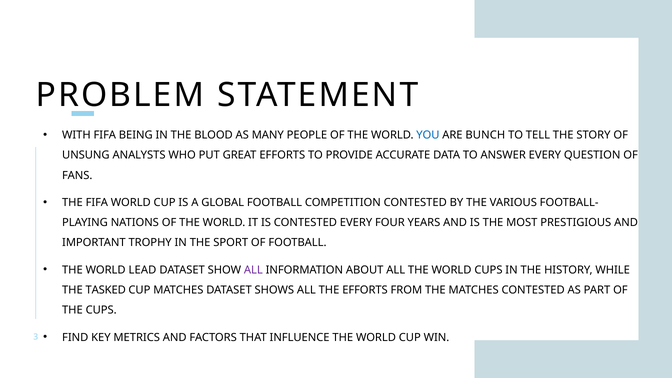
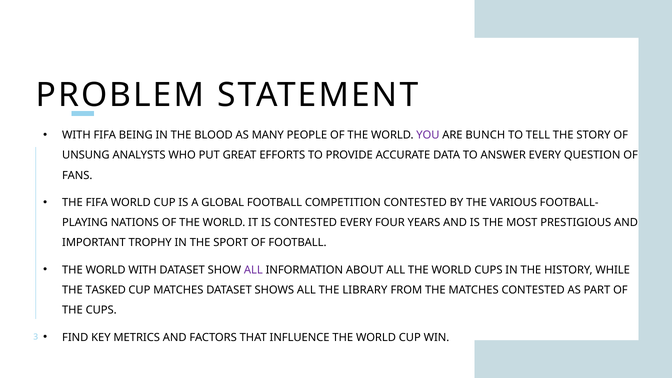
YOU colour: blue -> purple (428, 135)
WORLD LEAD: LEAD -> WITH (143, 270)
THE EFFORTS: EFFORTS -> LIBRARY (365, 290)
